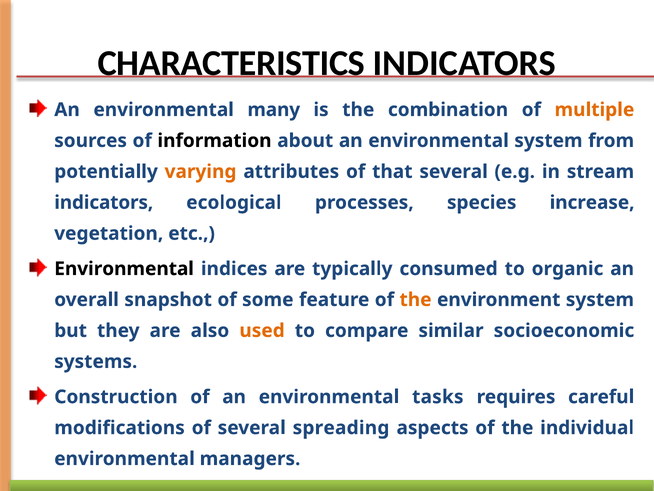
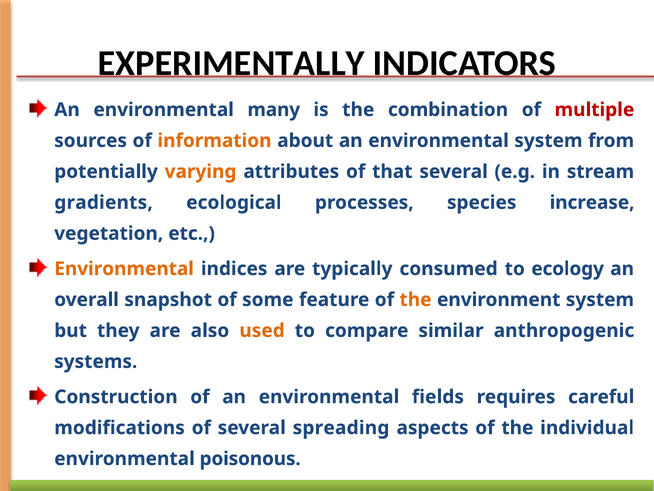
CHARACTERISTICS: CHARACTERISTICS -> EXPERIMENTALLY (231, 63)
multiple colour: orange -> red (594, 110)
information colour: black -> orange (214, 141)
indicators: indicators -> gradients (104, 202)
Environmental colour: black -> orange (124, 269)
organic: organic -> ecology (568, 269)
socioeconomic: socioeconomic -> anthropogenic (564, 330)
tasks: tasks -> fields (438, 397)
managers: managers -> poisonous (250, 458)
